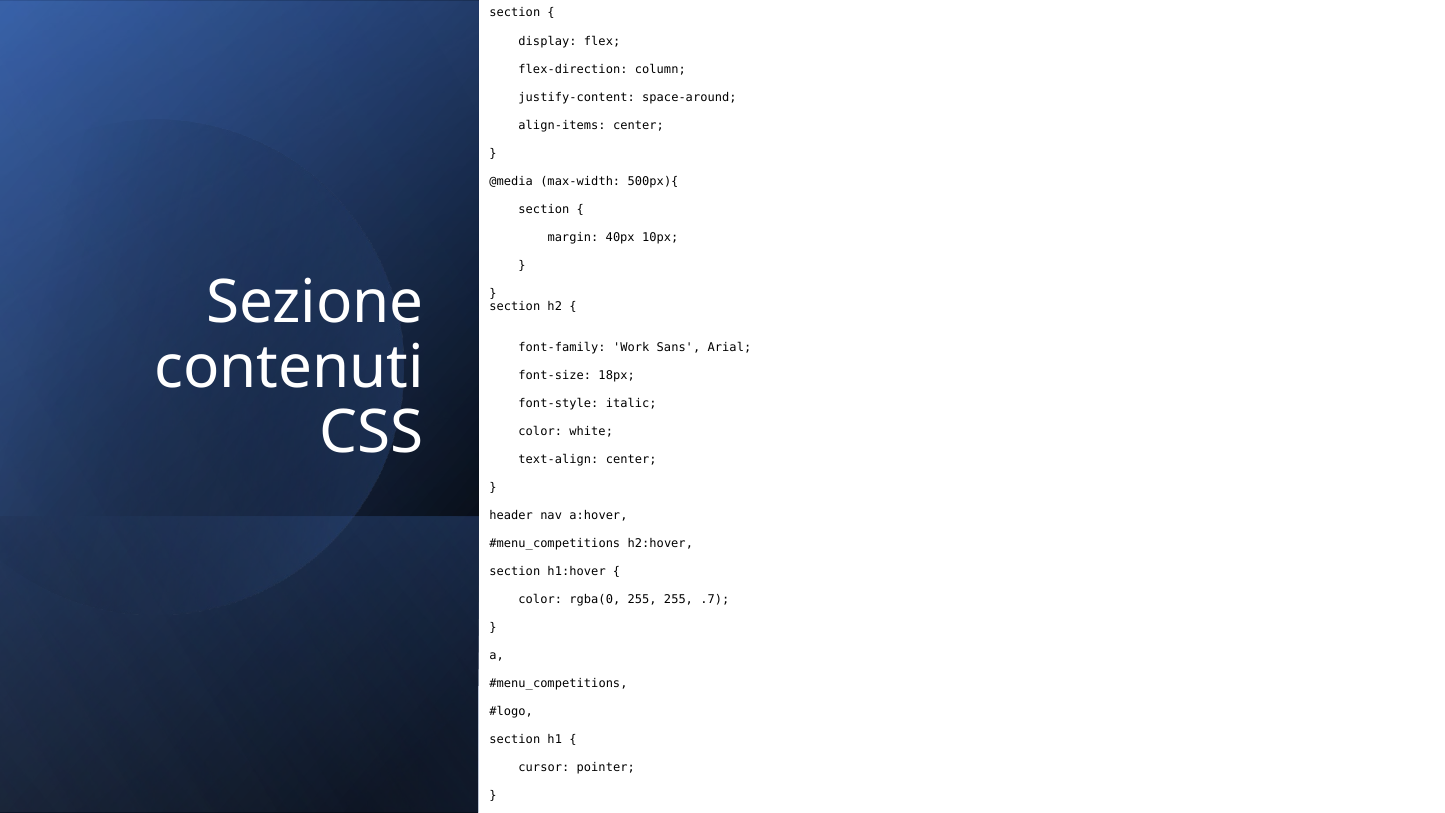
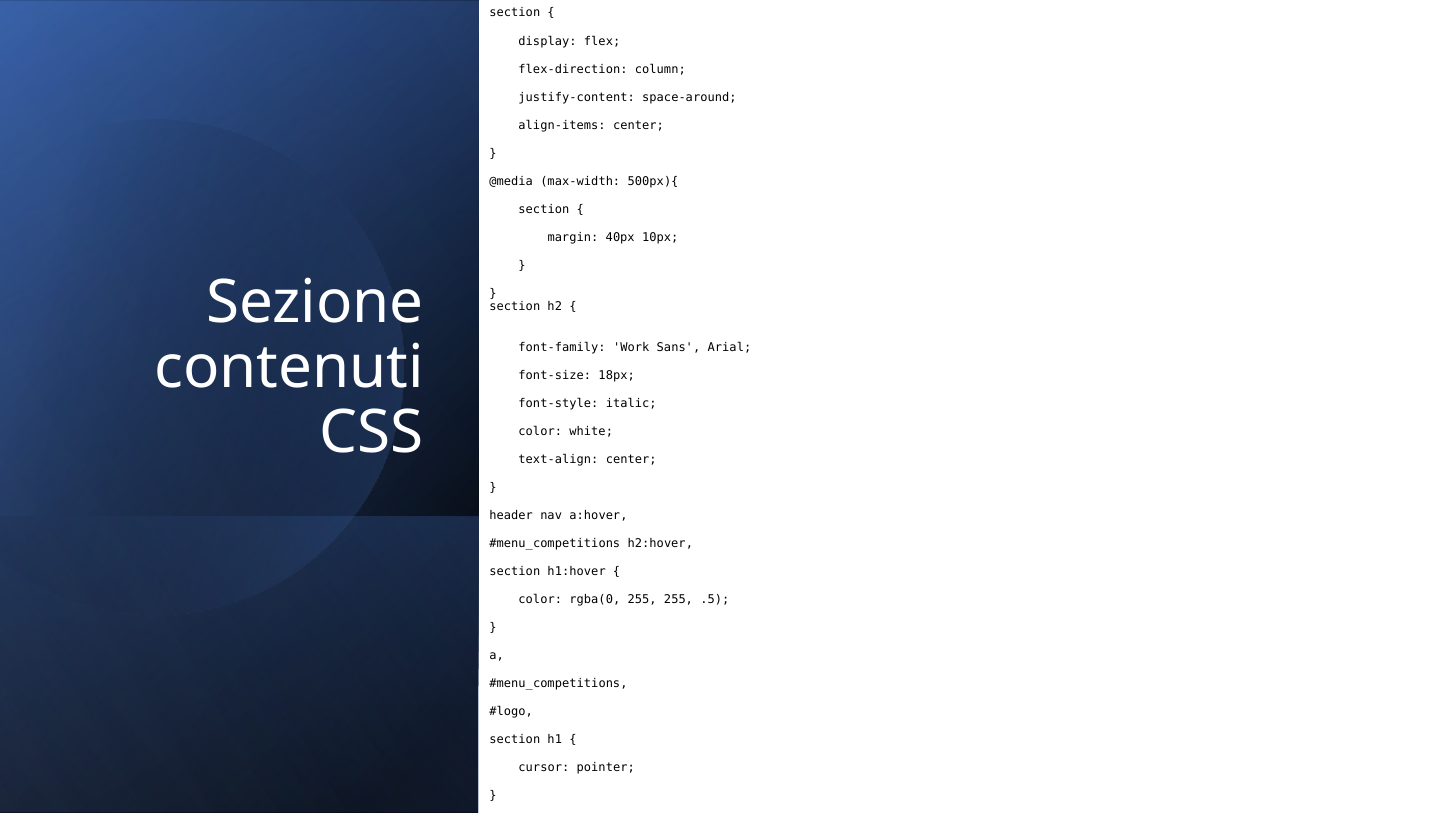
.7: .7 -> .5 (715, 600)
